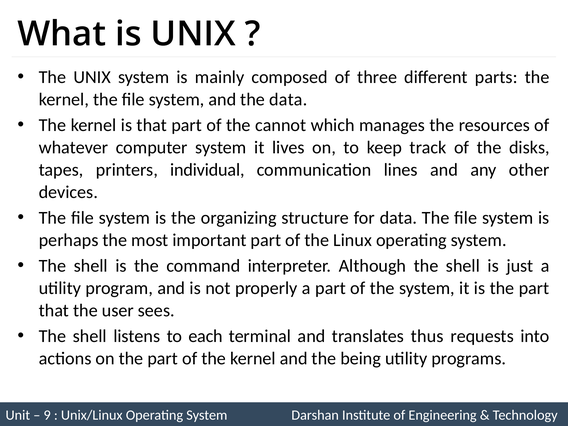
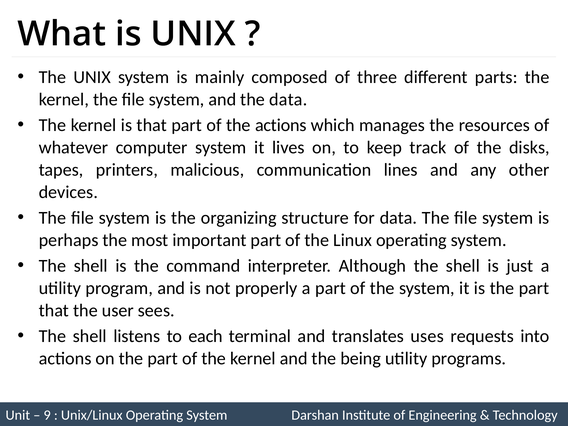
the cannot: cannot -> actions (281, 125)
individual: individual -> malicious (207, 170)
thus: thus -> uses (427, 336)
